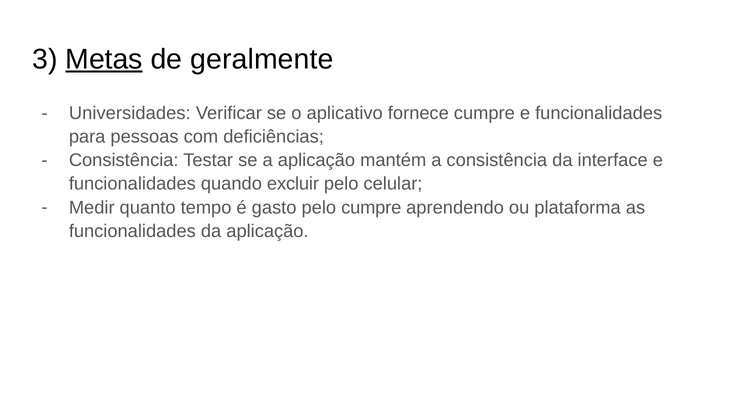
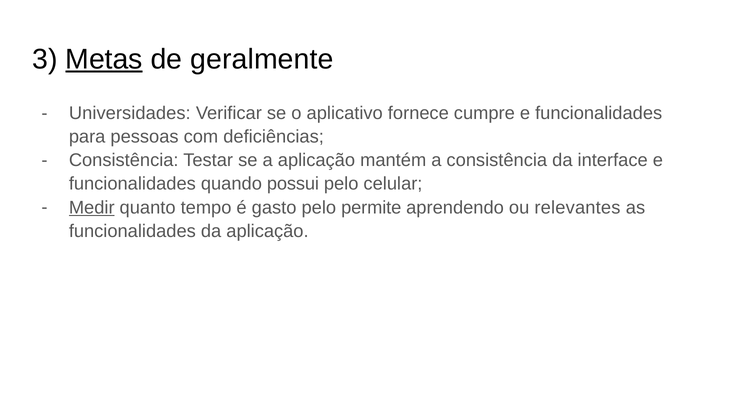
excluir: excluir -> possui (293, 184)
Medir underline: none -> present (92, 207)
pelo cumpre: cumpre -> permite (371, 207)
plataforma: plataforma -> relevantes (577, 207)
